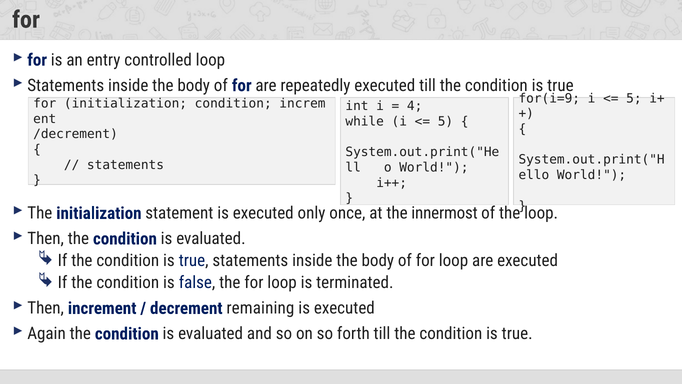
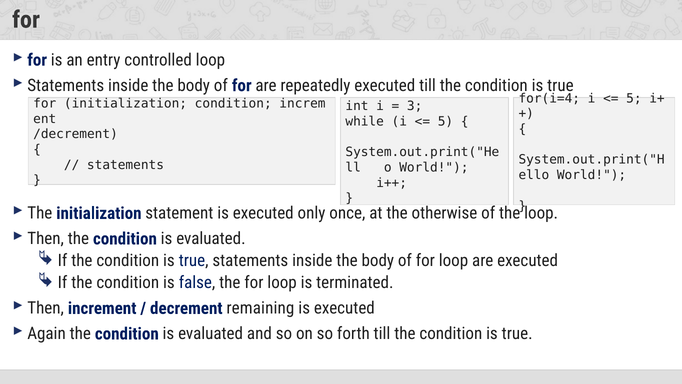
for(i=9: for(i=9 -> for(i=4 (549, 98)
4: 4 -> 3 (415, 106)
innermost: innermost -> otherwise (444, 213)
